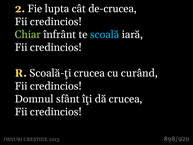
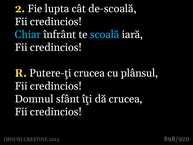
de-crucea: de-crucea -> de-scoală (112, 9)
Chiar colour: light green -> light blue (28, 34)
Scoală-ţi: Scoală-ţi -> Putere-ţi (50, 73)
curând: curând -> plânsul (139, 73)
